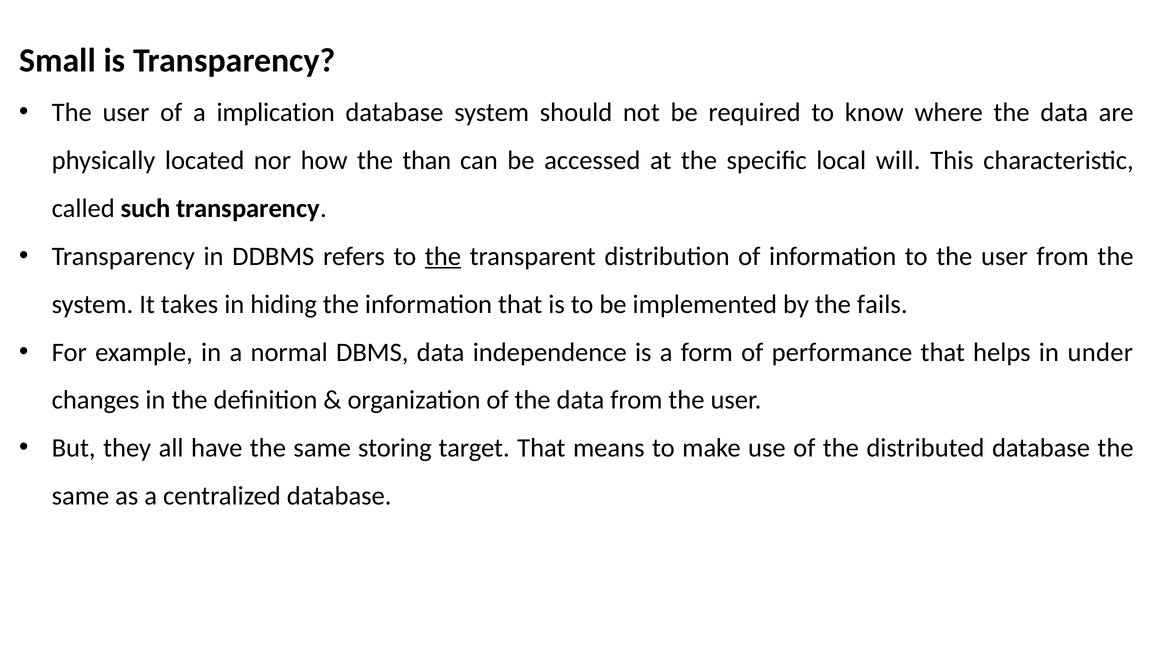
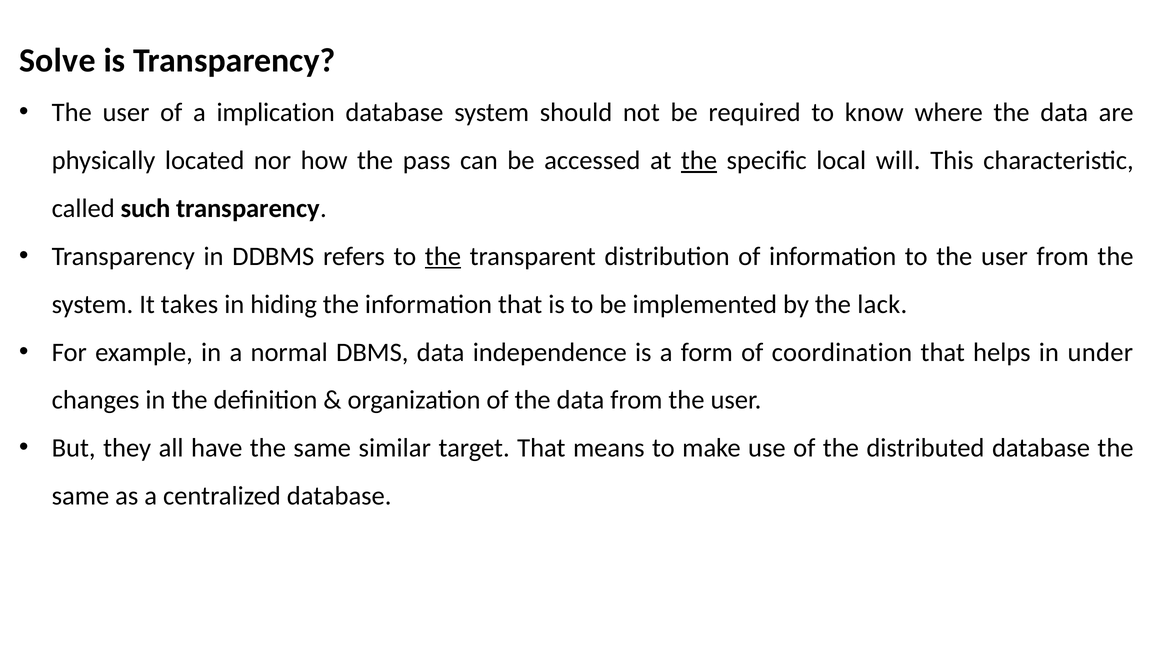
Small: Small -> Solve (57, 61)
than: than -> pass (427, 160)
the underline: none -> present (699, 160)
fails: fails -> lack (882, 304)
performance: performance -> coordination (842, 352)
storing: storing -> similar (395, 448)
